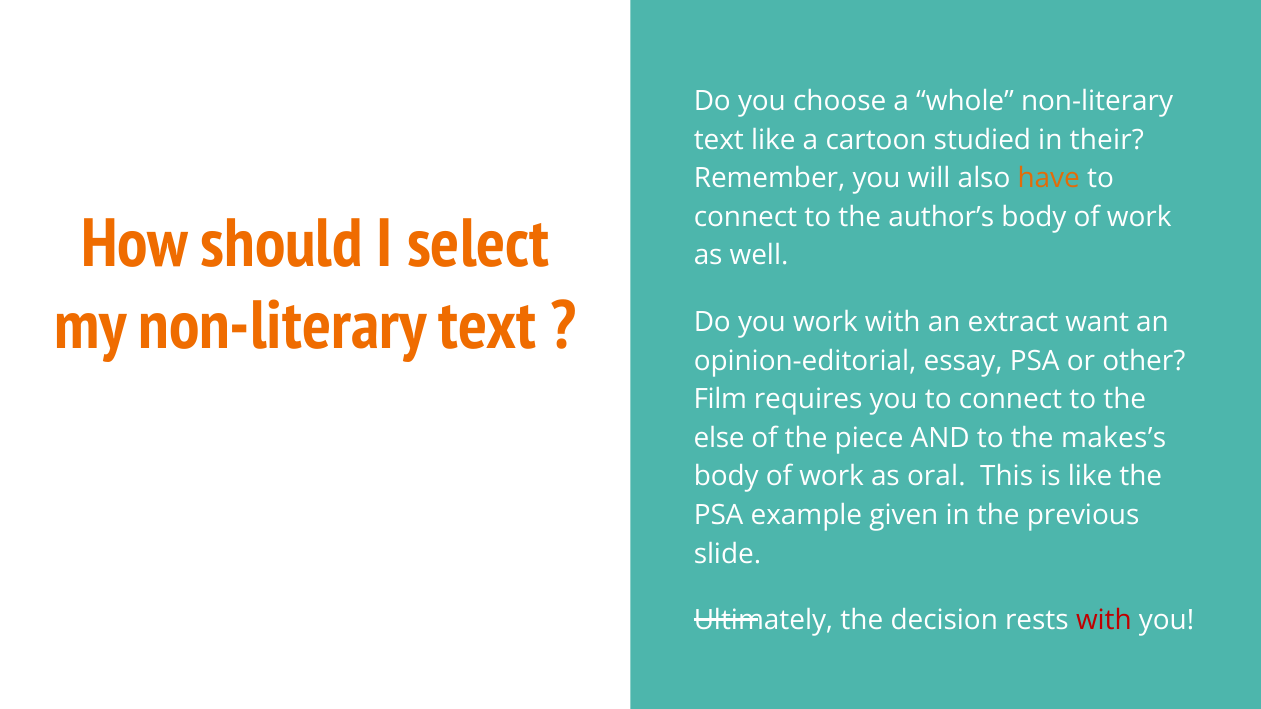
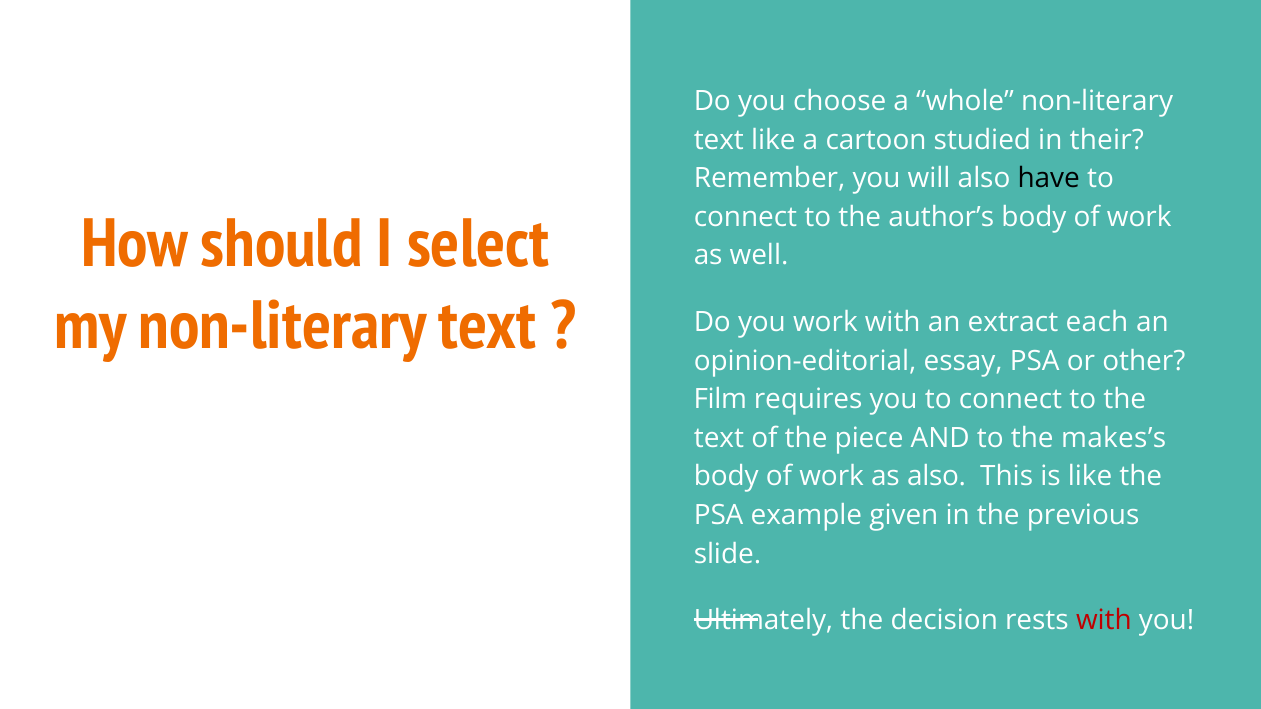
have colour: orange -> black (1049, 179)
want: want -> each (1097, 322)
else: else -> text (719, 438)
as oral: oral -> also (936, 477)
